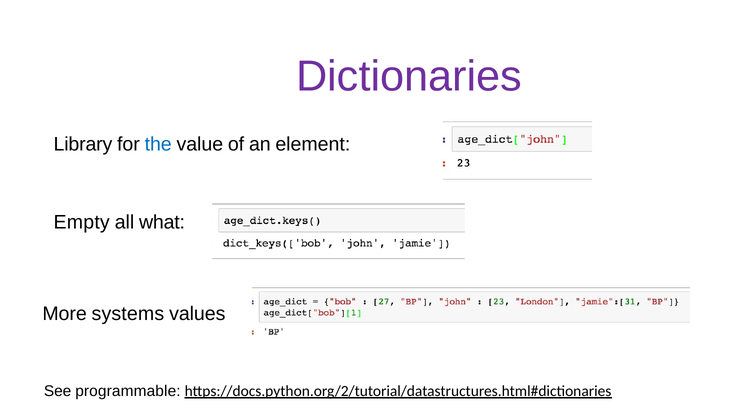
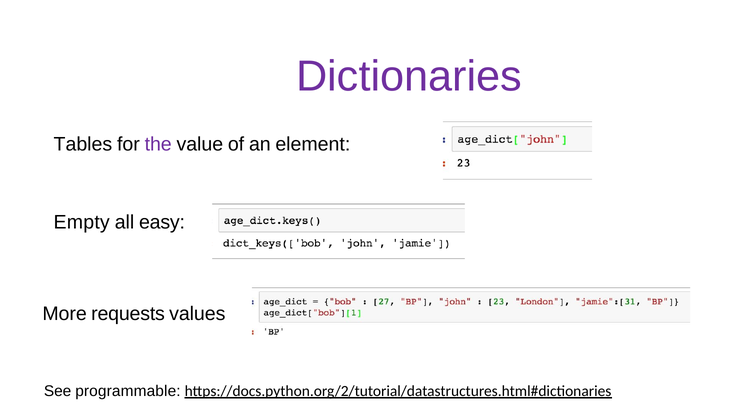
Library: Library -> Tables (83, 144)
the colour: blue -> purple (158, 144)
what: what -> easy (162, 222)
systems: systems -> requests (128, 313)
